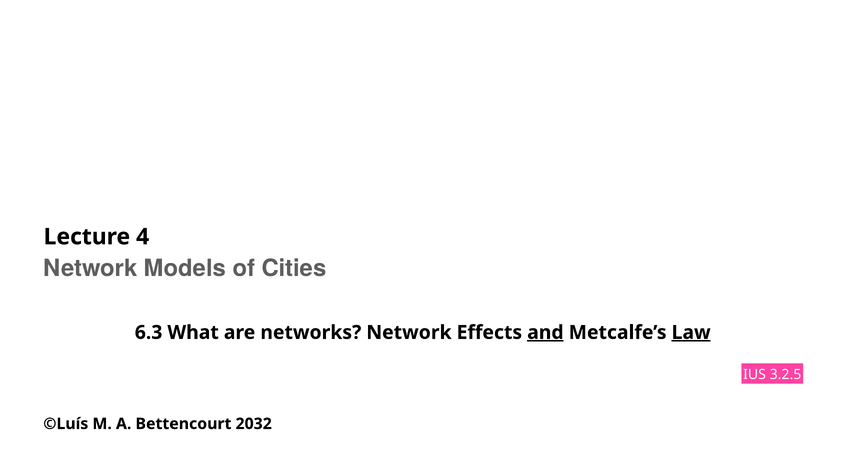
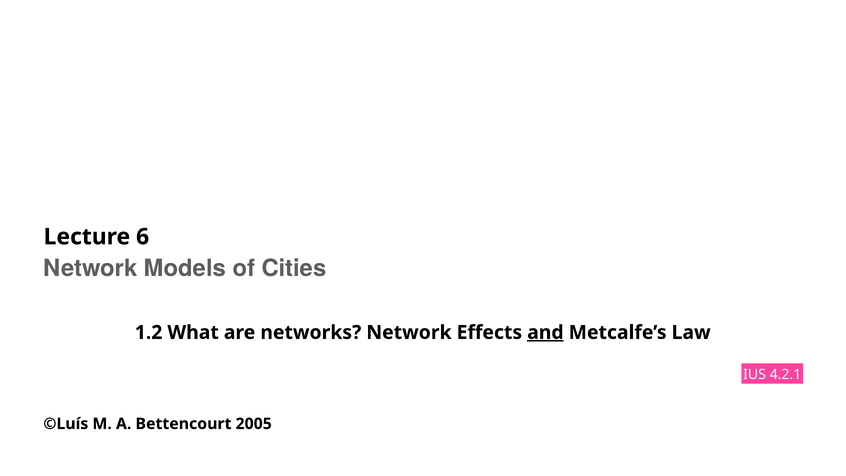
4: 4 -> 6 (143, 237)
6.3: 6.3 -> 1.2 (149, 332)
Law underline: present -> none (691, 332)
3.2.5: 3.2.5 -> 4.2.1 (786, 374)
2032: 2032 -> 2005 (254, 424)
